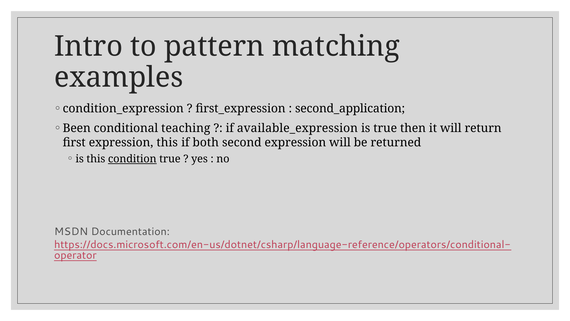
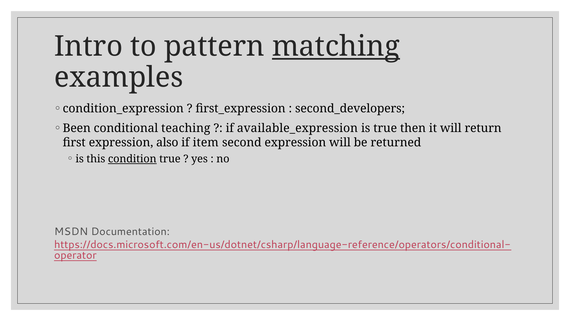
matching underline: none -> present (336, 47)
second_application: second_application -> second_developers (350, 108)
expression this: this -> also (167, 142)
both: both -> item (206, 142)
